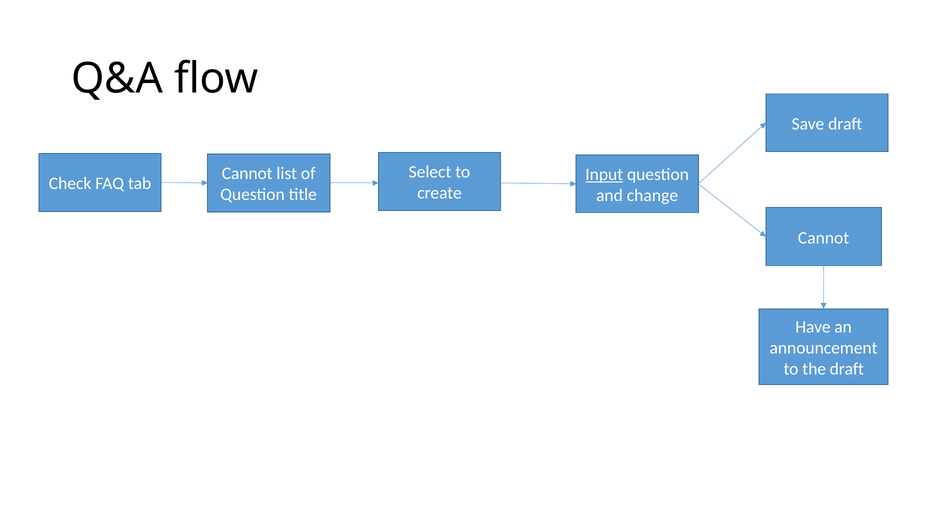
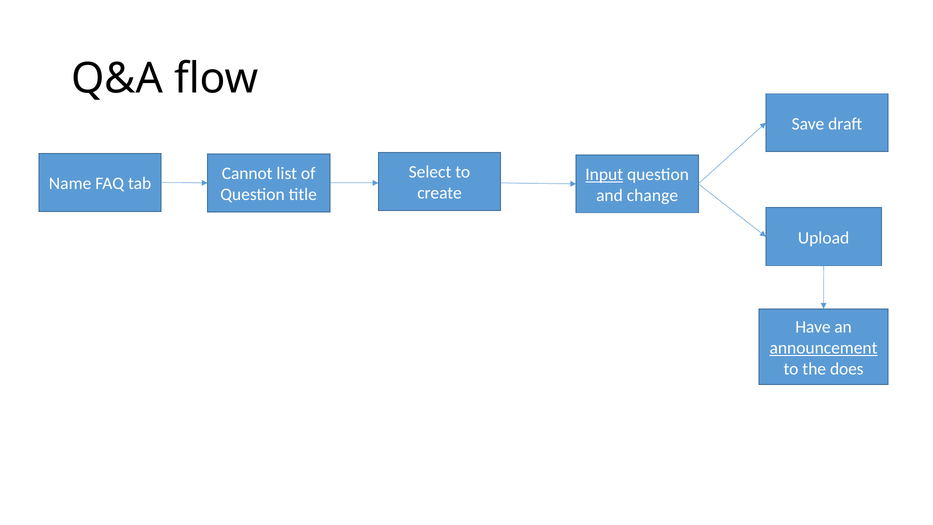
Check: Check -> Name (70, 184)
Cannot: Cannot -> Upload (824, 238)
announcement underline: none -> present (824, 348)
the draft: draft -> does (847, 369)
